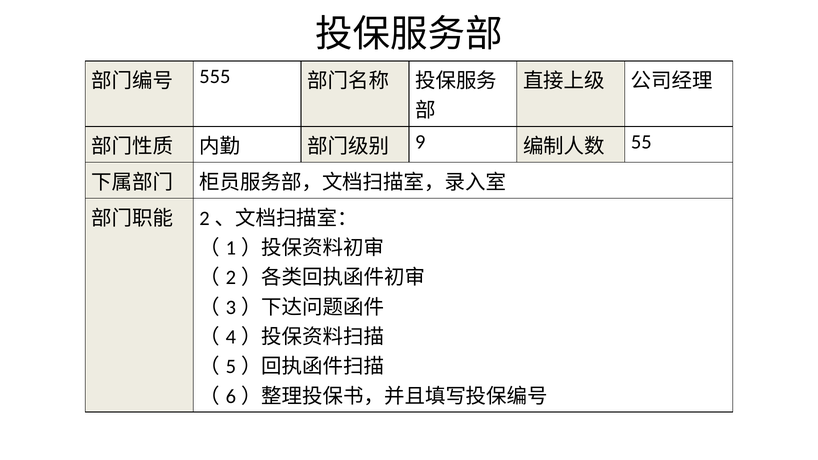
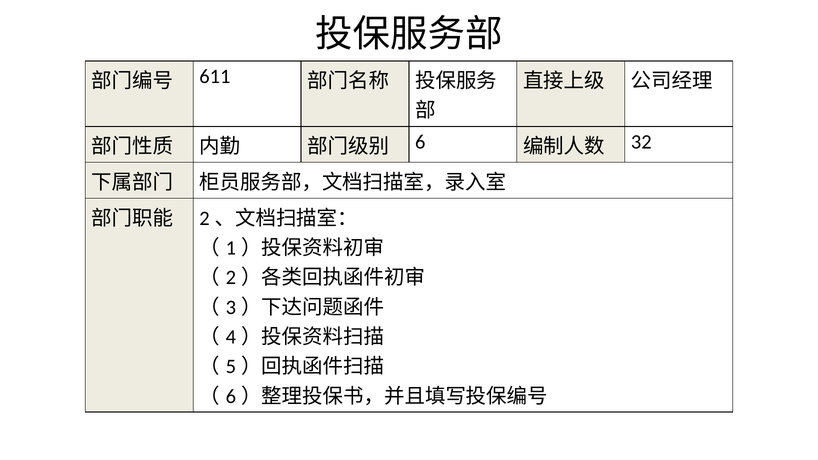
555: 555 -> 611 (215, 77)
9: 9 -> 6 (420, 142)
55: 55 -> 32 (641, 142)
